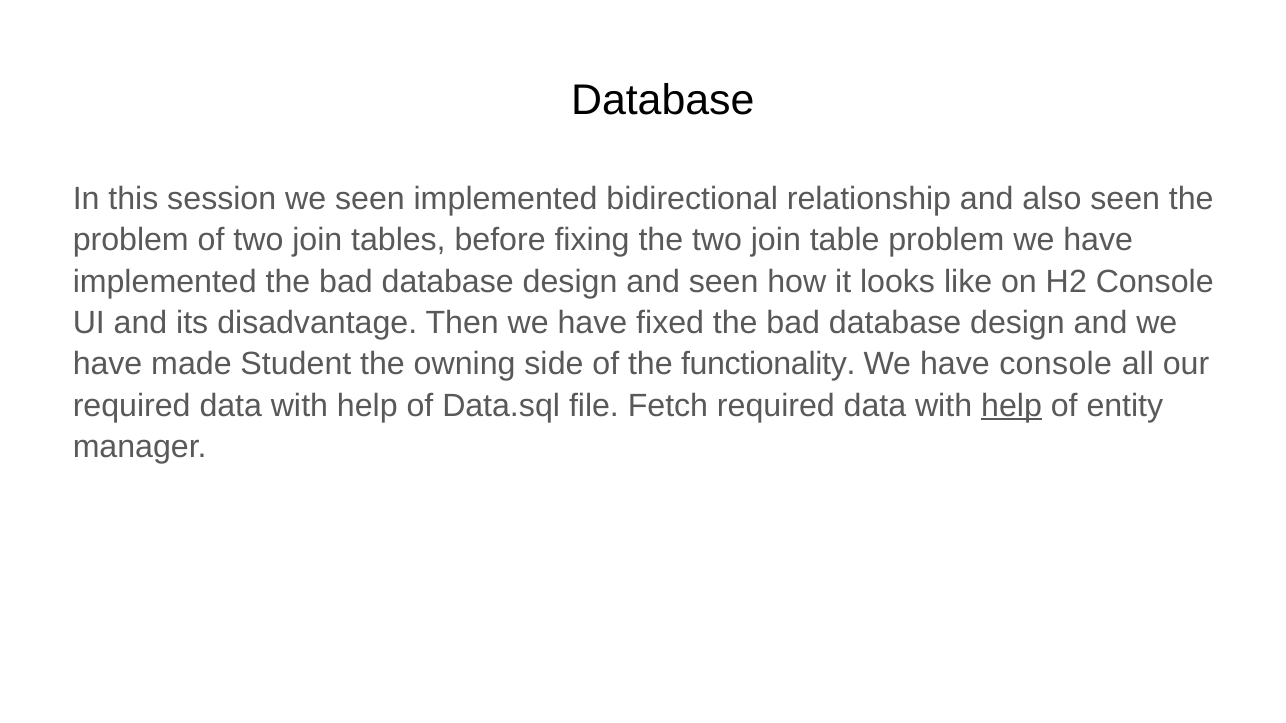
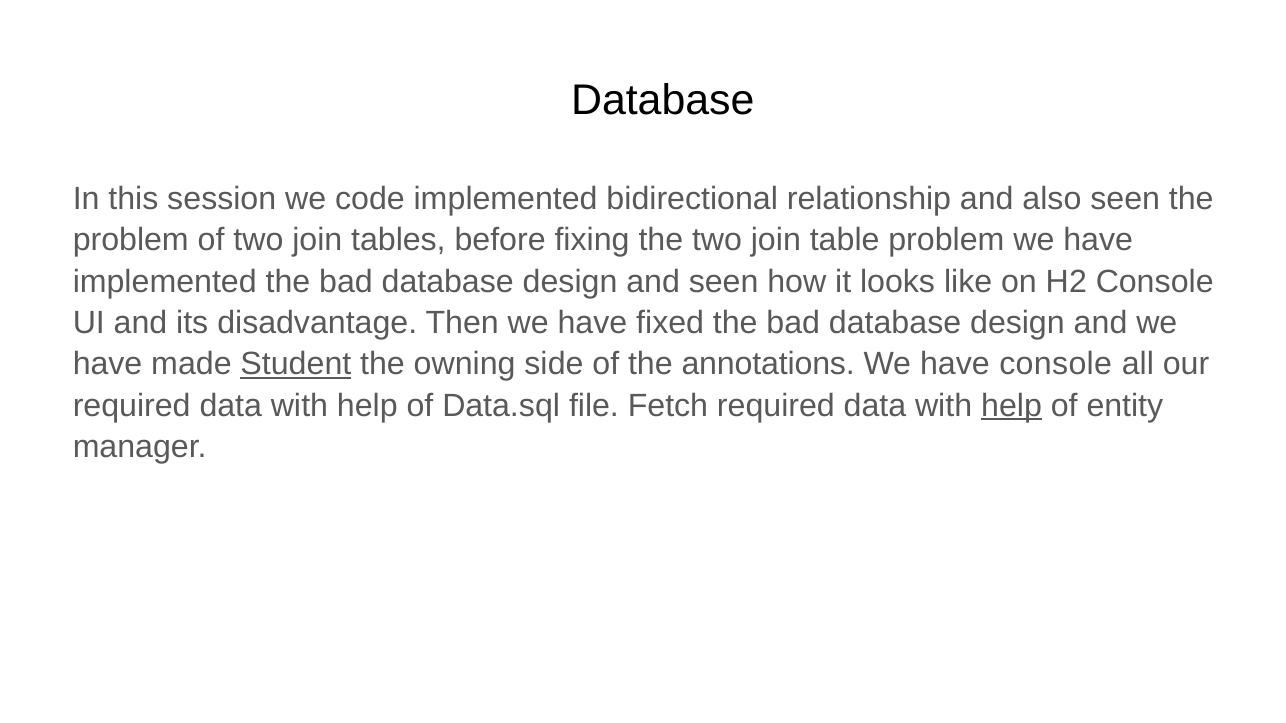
we seen: seen -> code (370, 199)
Student underline: none -> present (296, 364)
functionality: functionality -> annotations (768, 364)
